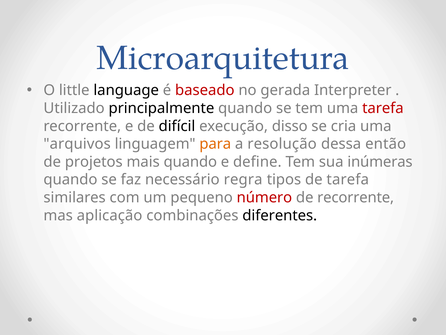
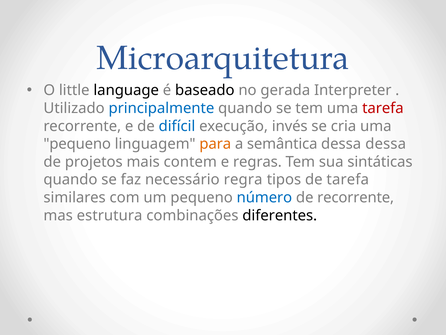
baseado colour: red -> black (205, 90)
principalmente colour: black -> blue (161, 108)
difícil colour: black -> blue (177, 126)
disso: disso -> invés (290, 126)
arquivos: arquivos -> pequeno (77, 144)
resolução: resolução -> semântica (282, 144)
dessa então: então -> dessa (386, 144)
mais quando: quando -> contem (190, 162)
define: define -> regras (257, 162)
inúmeras: inúmeras -> sintáticas (380, 162)
número colour: red -> blue (264, 197)
aplicação: aplicação -> estrutura (110, 215)
